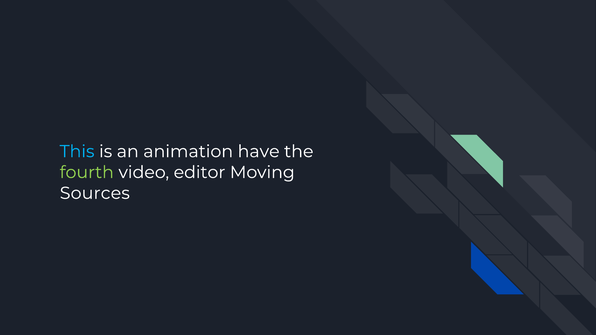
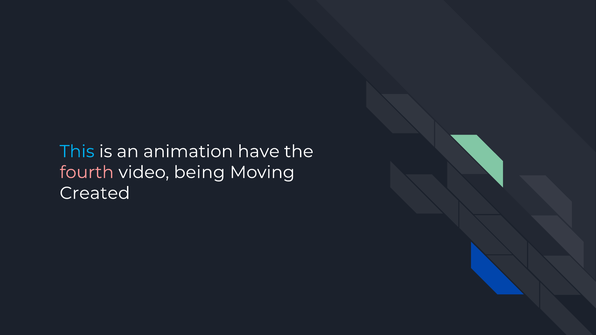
fourth colour: light green -> pink (87, 172)
editor: editor -> being (199, 172)
Sources: Sources -> Created (95, 193)
